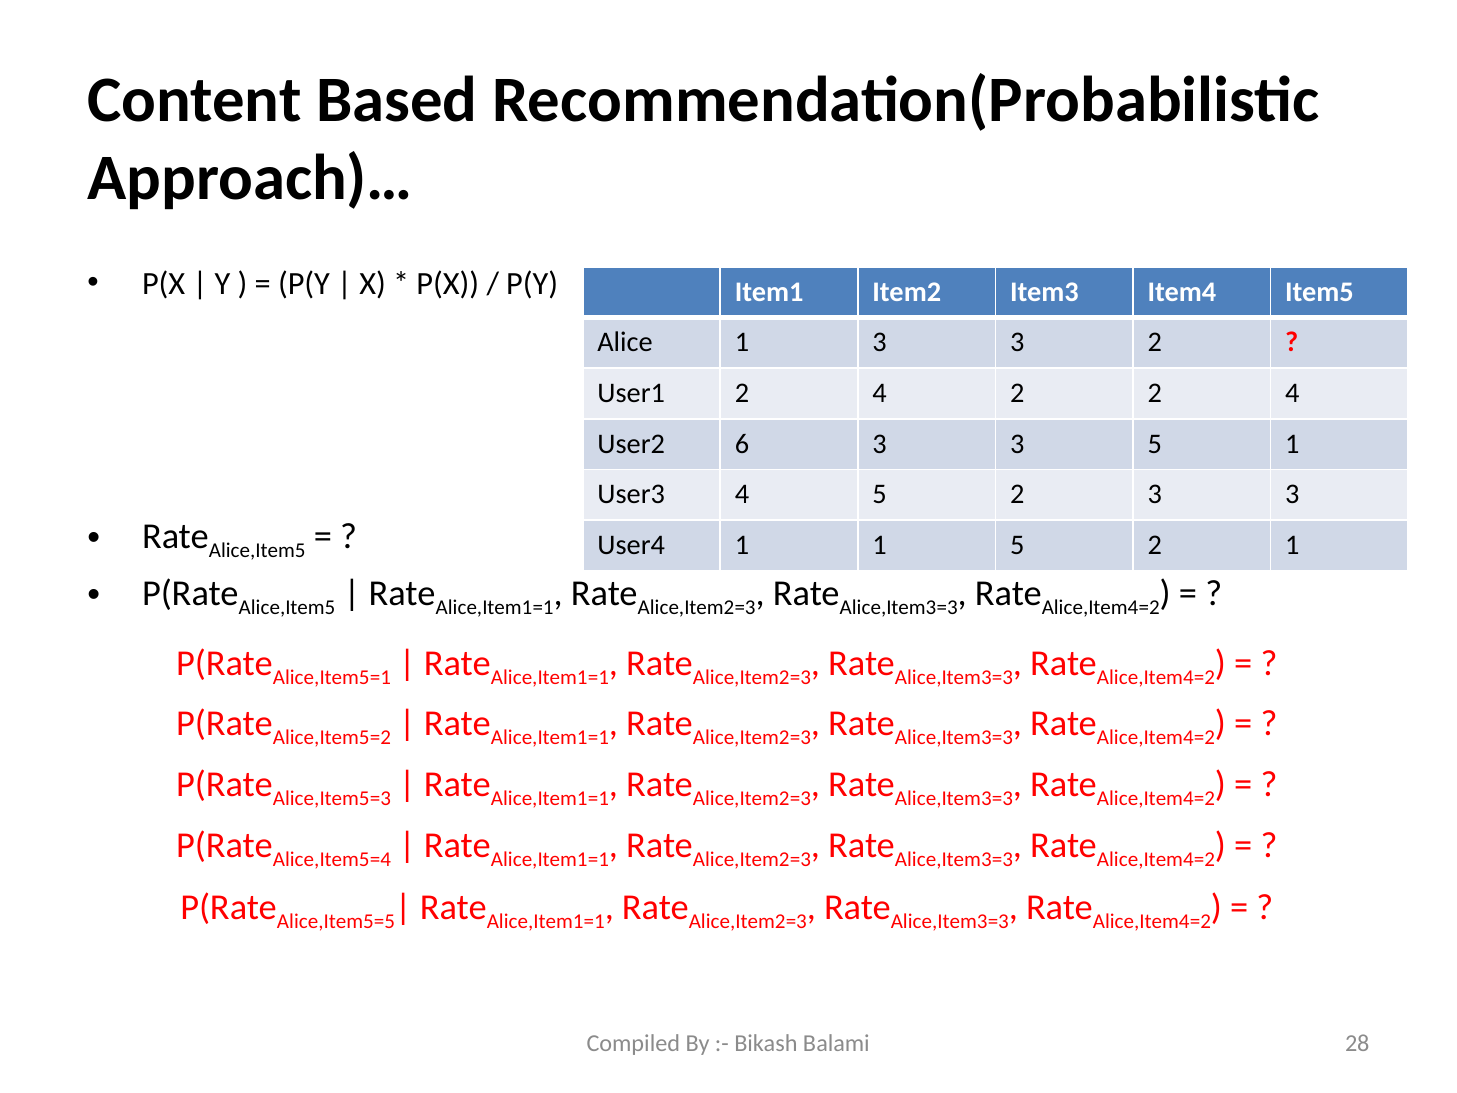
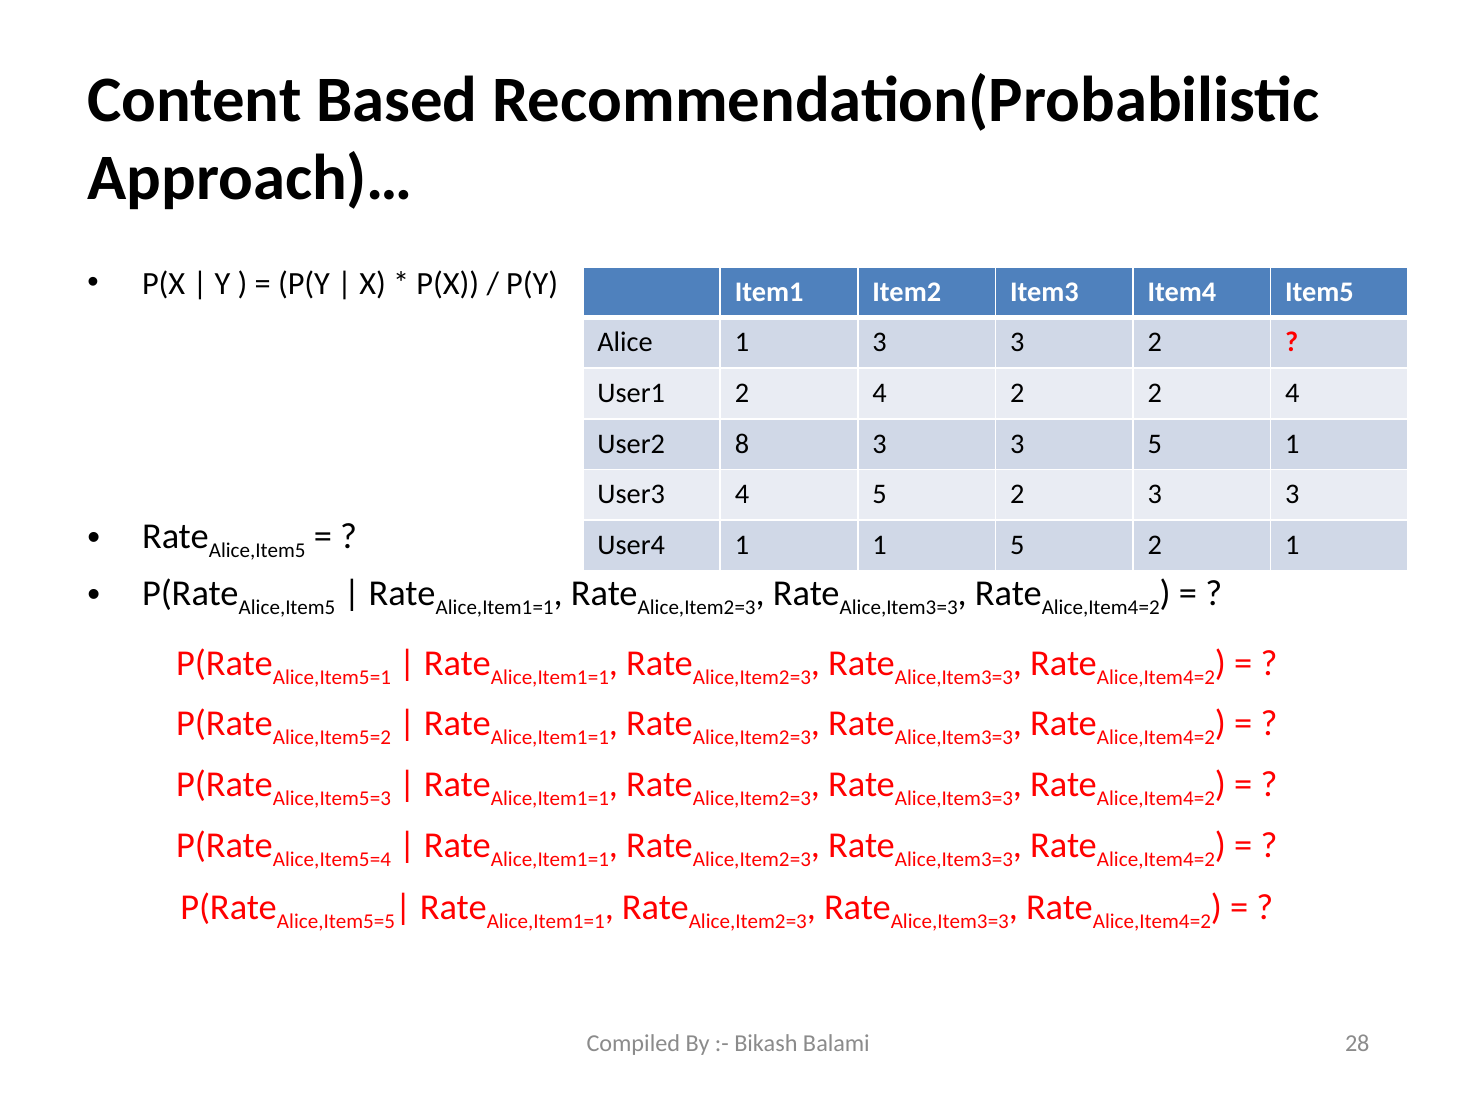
6: 6 -> 8 (742, 444)
